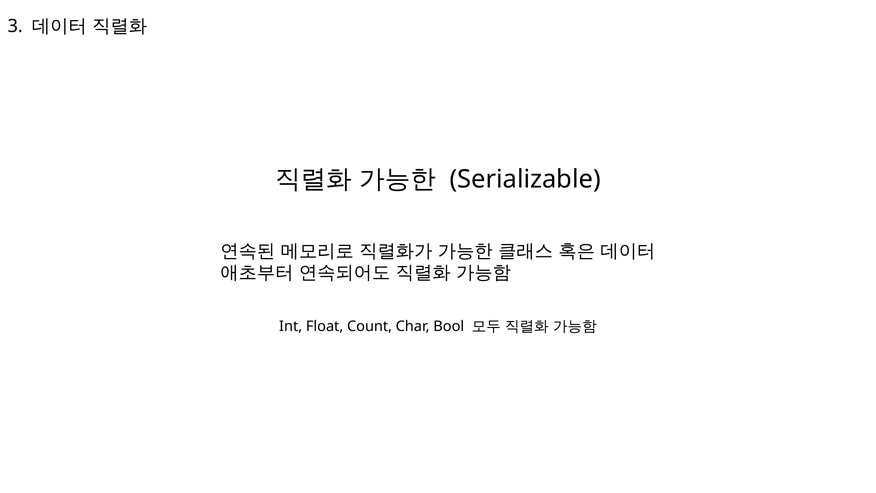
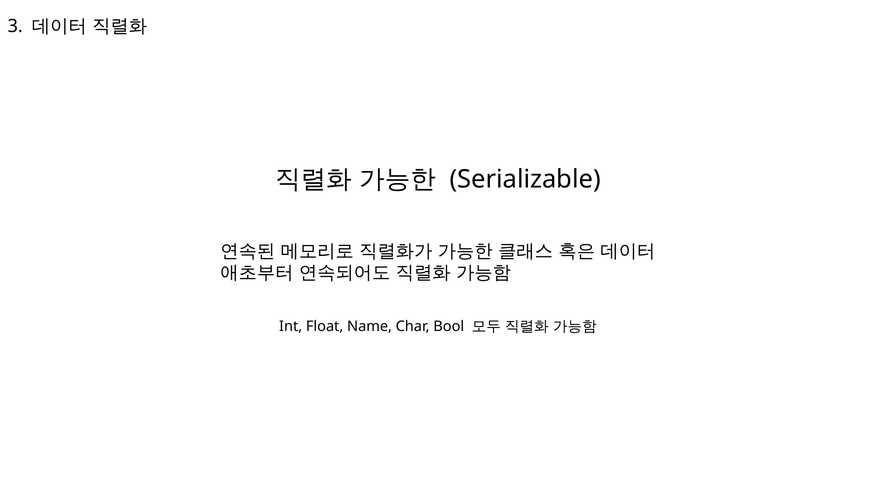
Count: Count -> Name (370, 326)
